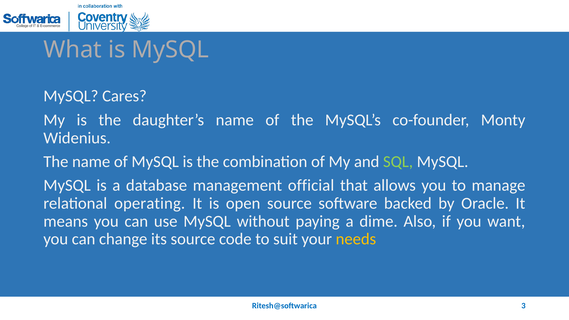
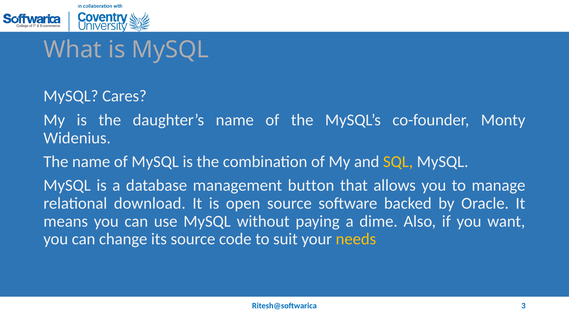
SQL colour: light green -> yellow (398, 162)
official: official -> button (311, 186)
operating: operating -> download (150, 203)
